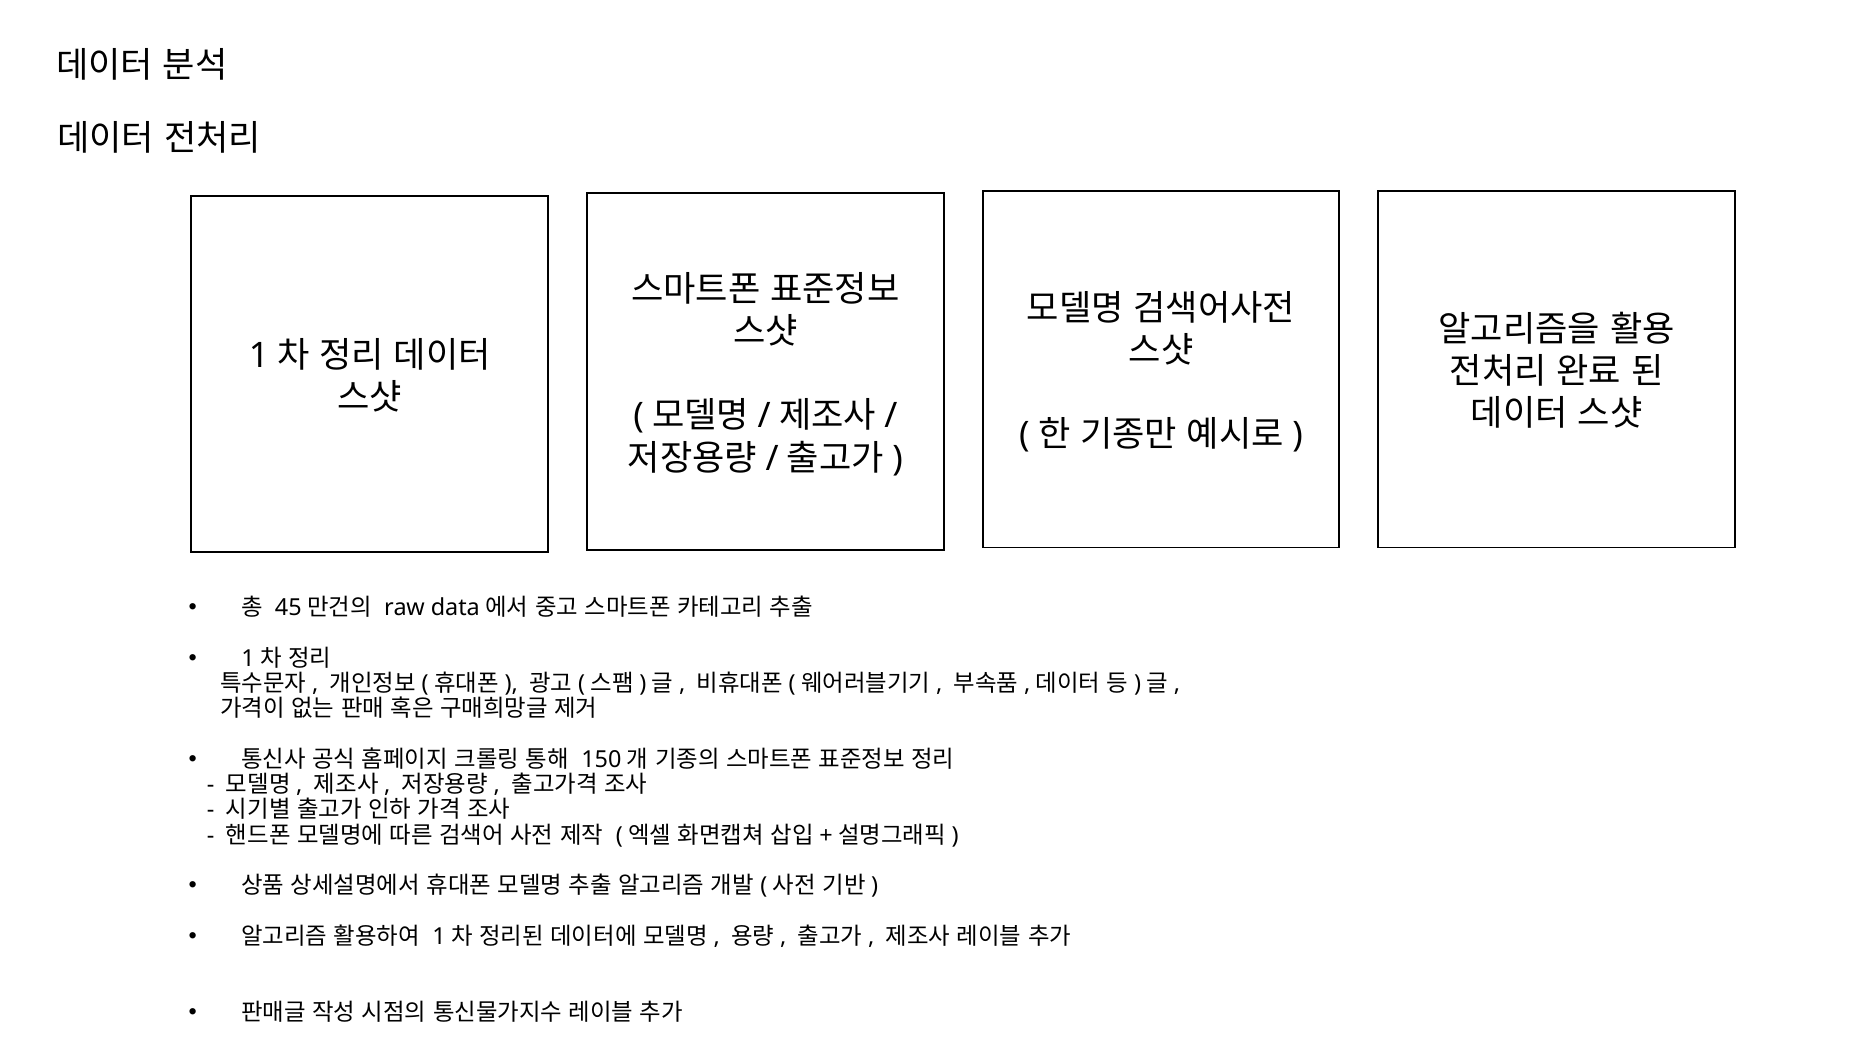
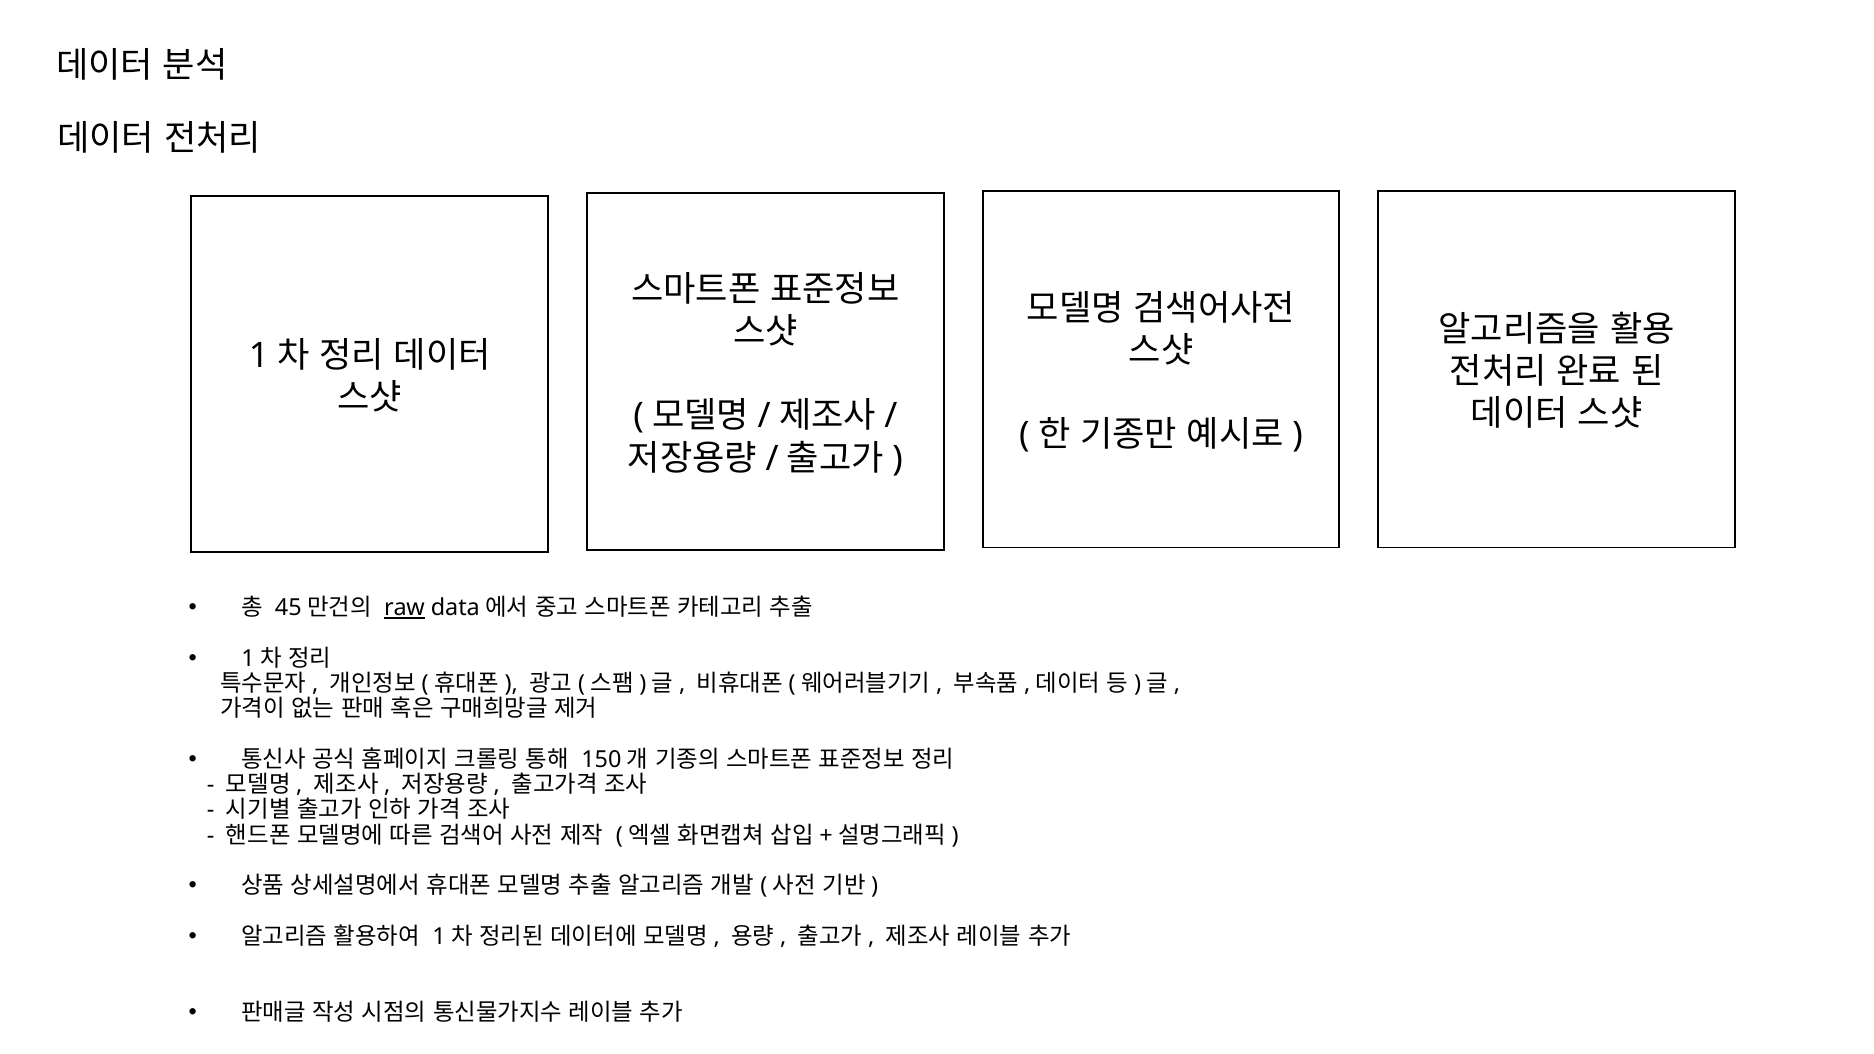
raw underline: none -> present (404, 608)
